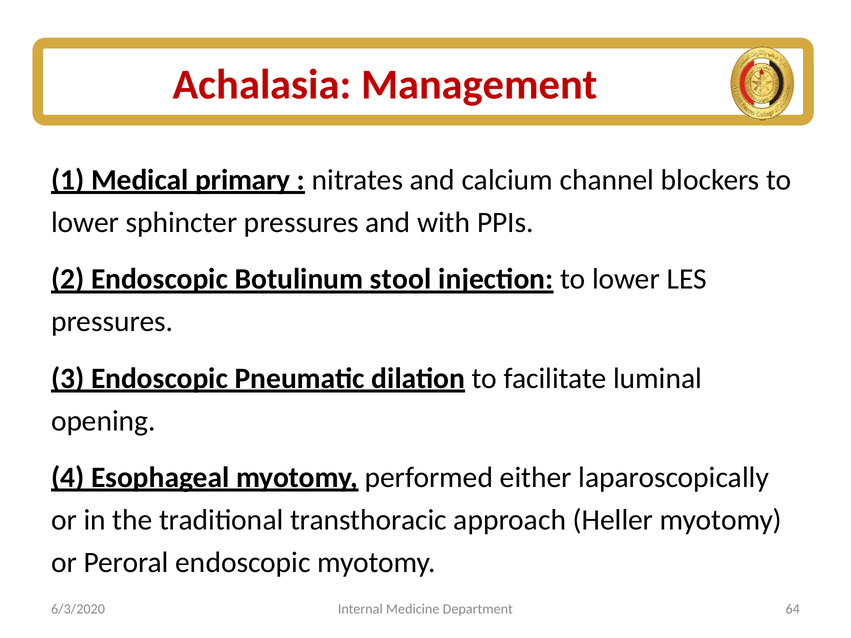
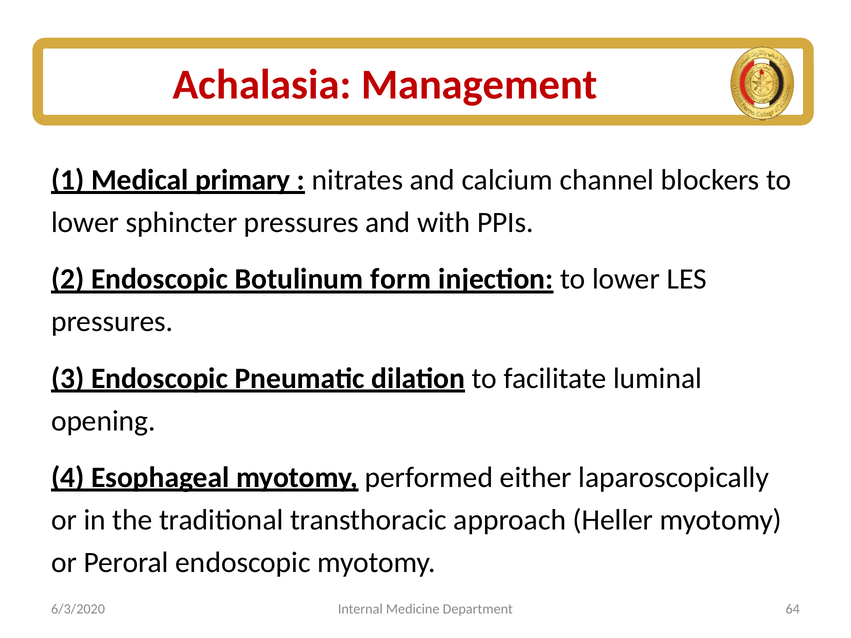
stool: stool -> form (401, 279)
